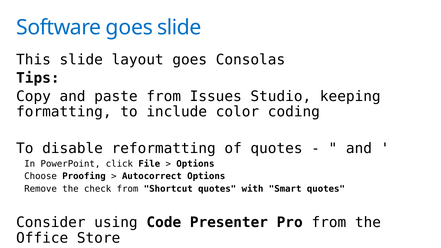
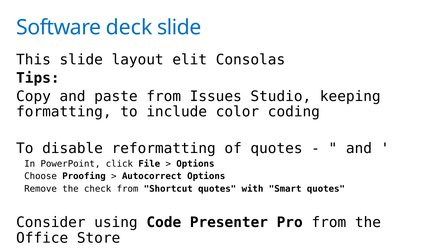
Software goes: goes -> deck (129, 28)
layout goes: goes -> elit (190, 60)
